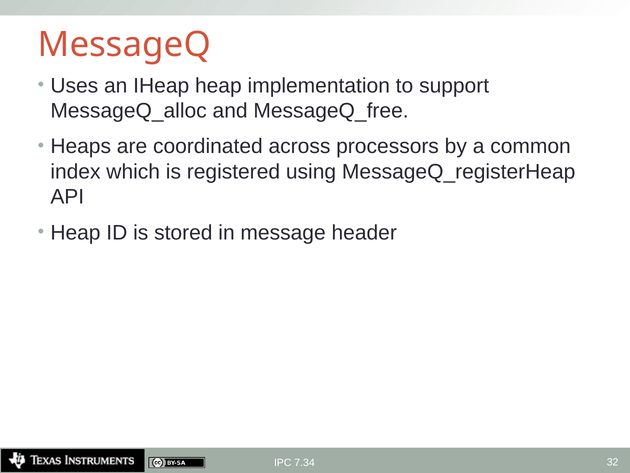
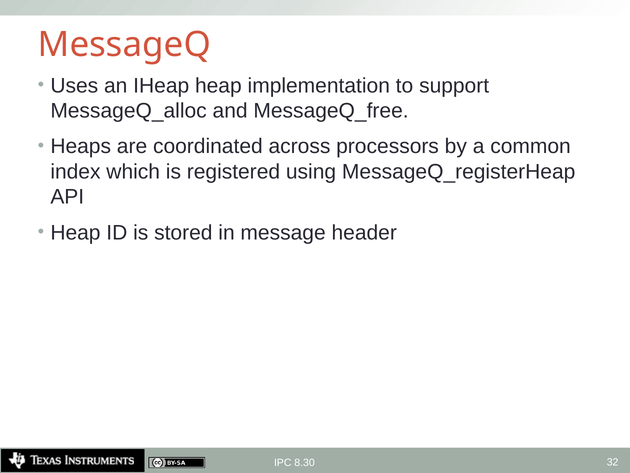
7.34: 7.34 -> 8.30 (305, 462)
